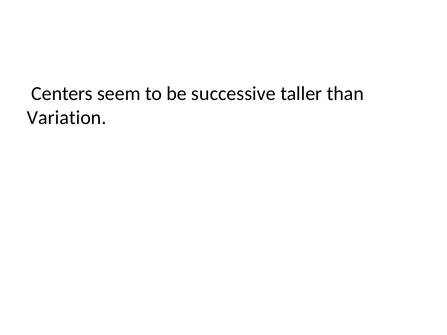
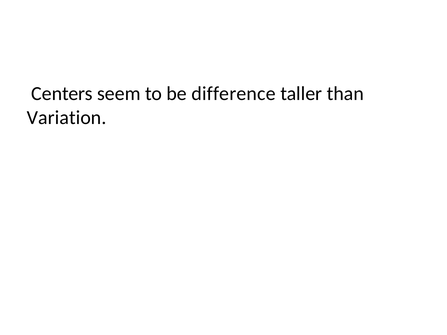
successive: successive -> difference (233, 94)
